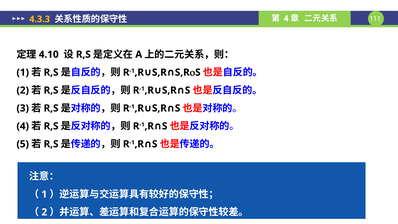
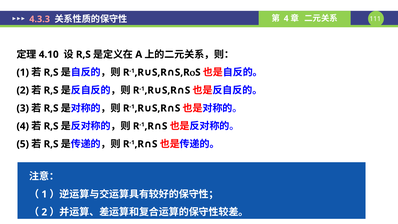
4.3.3 colour: yellow -> pink (40, 19)
